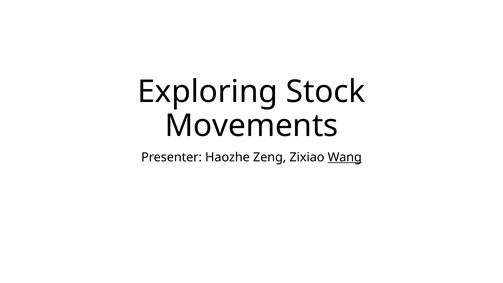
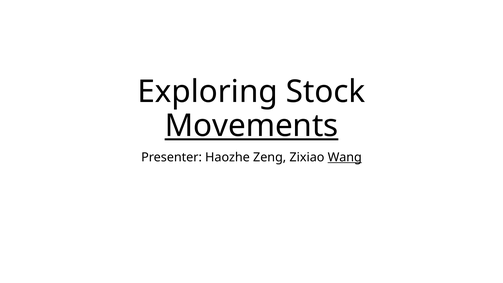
Movements underline: none -> present (252, 126)
